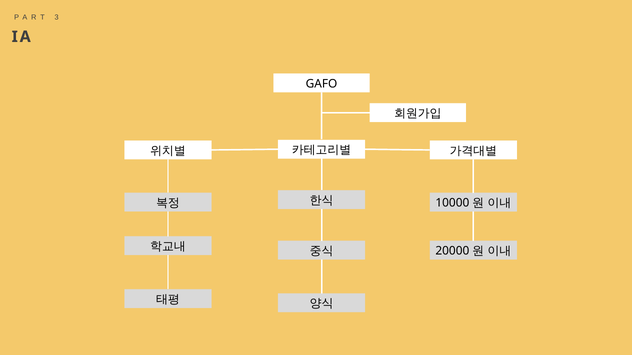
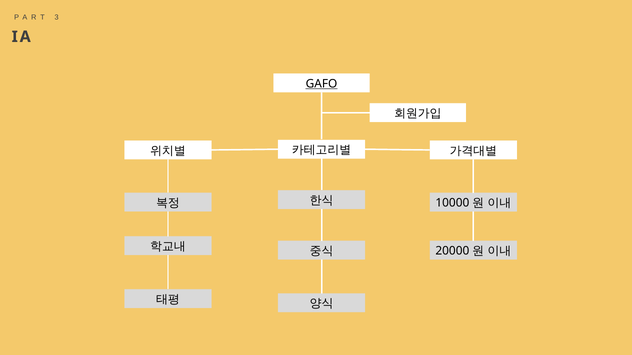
GAFO underline: none -> present (322, 84)
